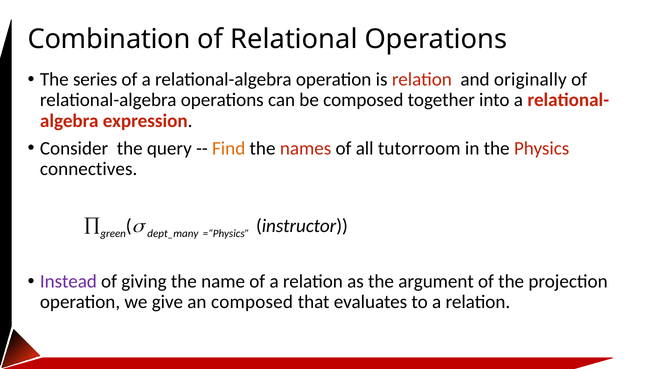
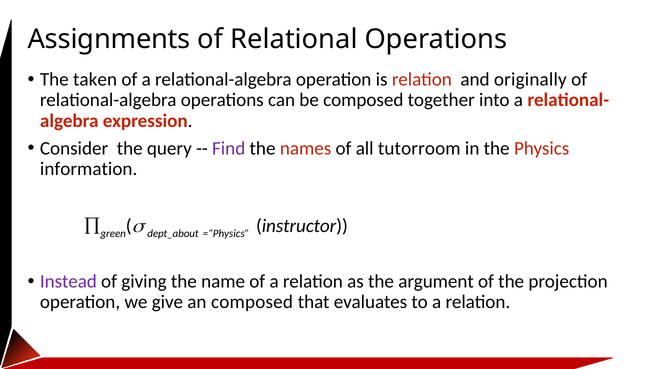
Combination: Combination -> Assignments (109, 39)
series: series -> taken (95, 79)
Find colour: orange -> purple (229, 148)
connectives: connectives -> information (89, 169)
dept_many: dept_many -> dept_about (173, 233)
